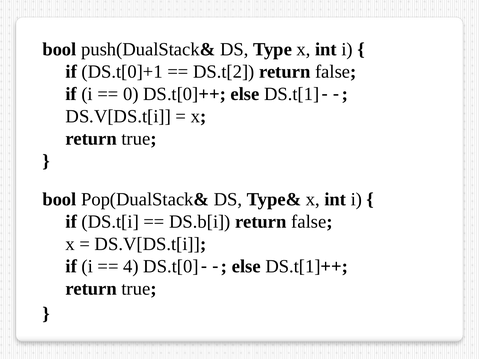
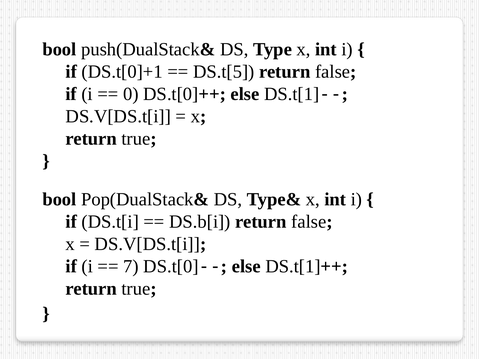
DS.t[2: DS.t[2 -> DS.t[5 (224, 72)
4: 4 -> 7 (131, 267)
